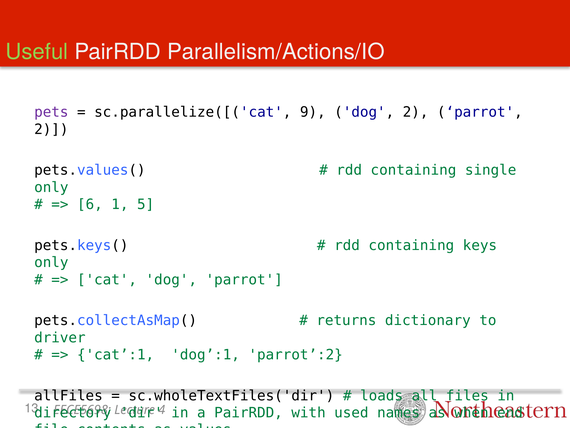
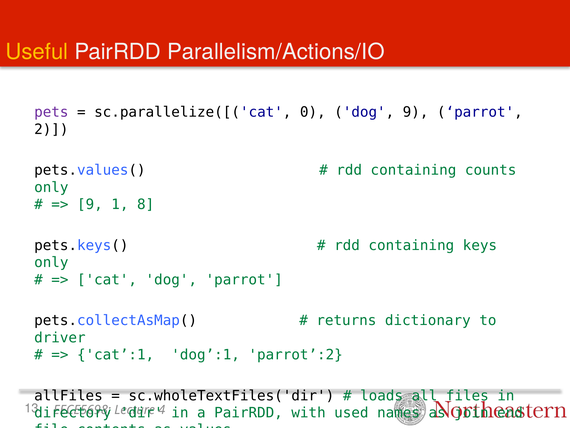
Useful colour: light green -> yellow (37, 52)
9: 9 -> 0 (313, 112)
dog 2: 2 -> 9 (416, 112)
single: single -> counts (491, 170)
6: 6 -> 9 (90, 204)
5: 5 -> 8 (146, 204)
when: when -> join (471, 412)
